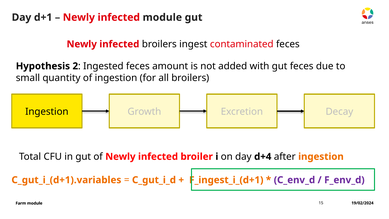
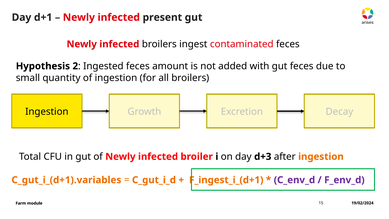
infected module: module -> present (162, 17)
d+4: d+4 -> d+3 (263, 157)
